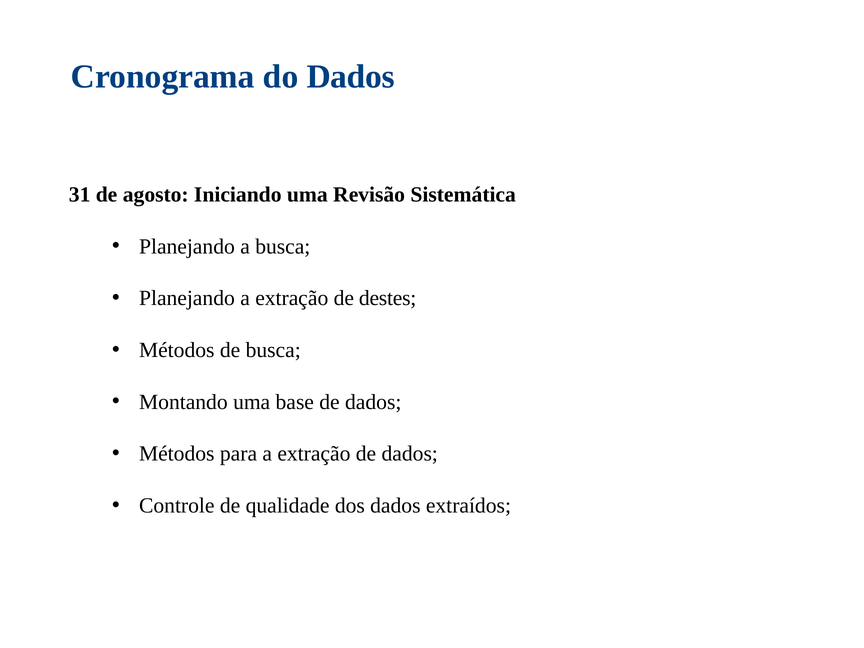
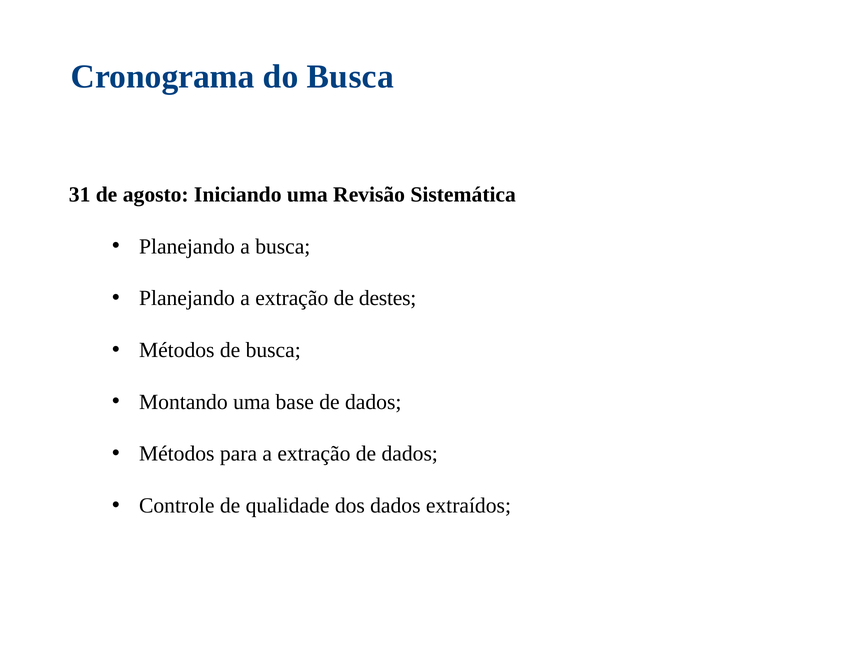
do Dados: Dados -> Busca (350, 77)
